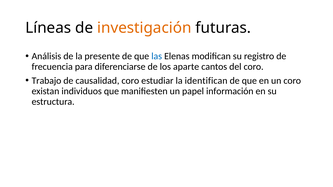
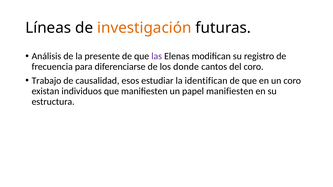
las colour: blue -> purple (157, 56)
aparte: aparte -> donde (186, 67)
causalidad coro: coro -> esos (130, 81)
papel información: información -> manifiesten (230, 91)
